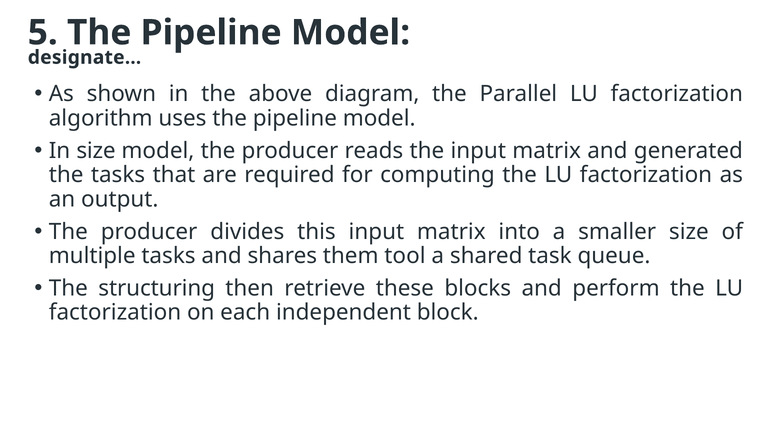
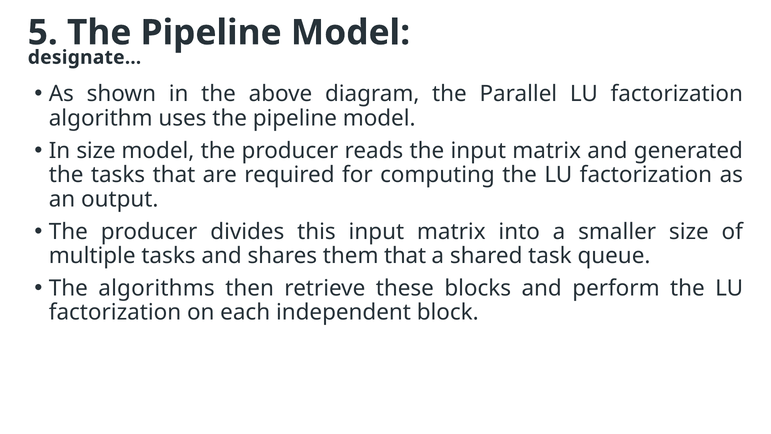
them tool: tool -> that (405, 256)
structuring: structuring -> algorithms (157, 288)
